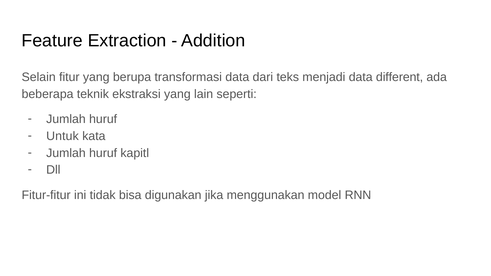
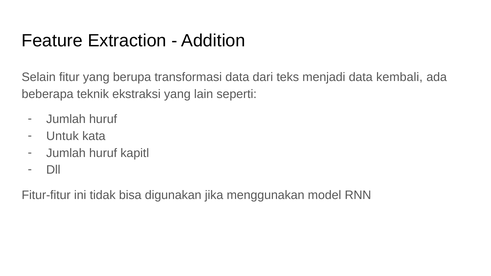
different: different -> kembali (399, 77)
